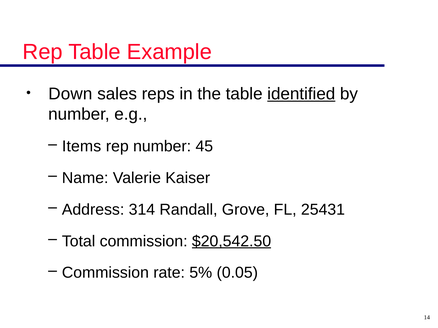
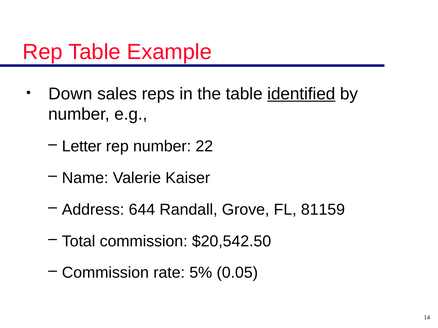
Items: Items -> Letter (82, 147)
45: 45 -> 22 (204, 147)
314: 314 -> 644 (142, 210)
25431: 25431 -> 81159 (323, 210)
$20,542.50 underline: present -> none (232, 242)
